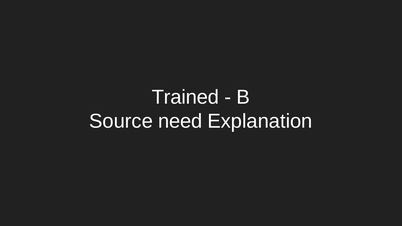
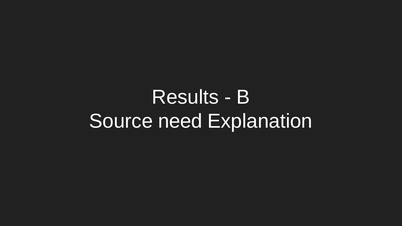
Trained: Trained -> Results (185, 97)
